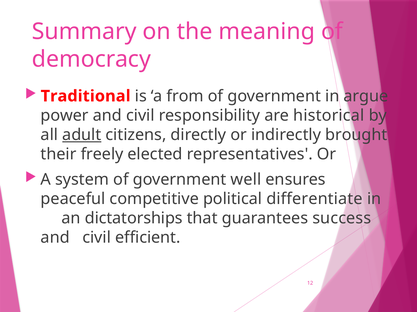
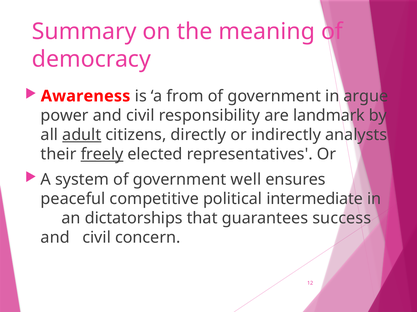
Traditional: Traditional -> Awareness (86, 96)
historical: historical -> landmark (329, 116)
brought: brought -> analysts (356, 135)
freely underline: none -> present (102, 155)
differentiate: differentiate -> intermediate (315, 199)
efficient: efficient -> concern (148, 238)
